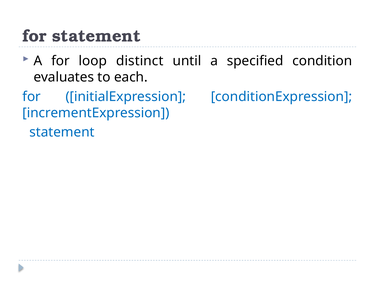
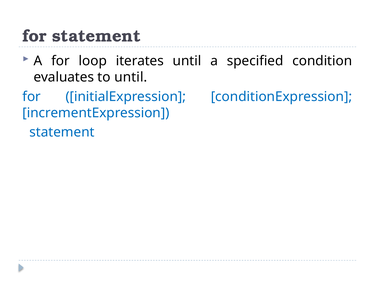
distinct: distinct -> iterates (140, 61)
to each: each -> until (131, 77)
